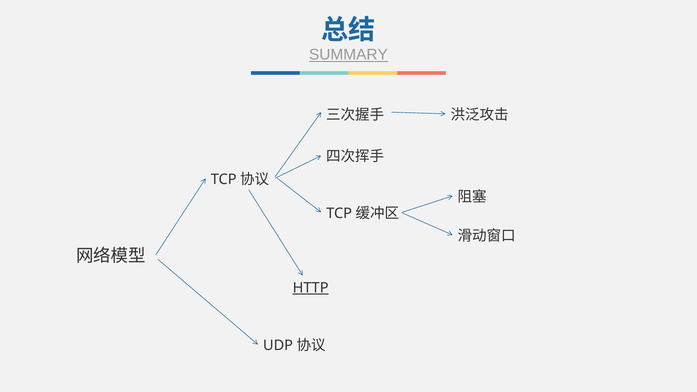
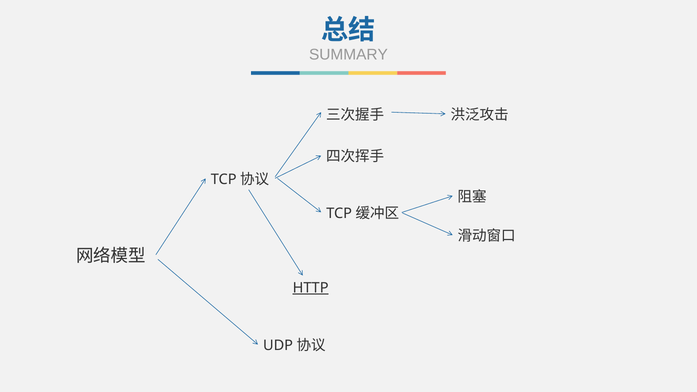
SUMMARY underline: present -> none (348, 55)
